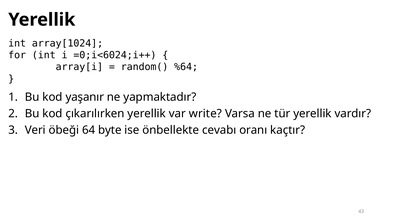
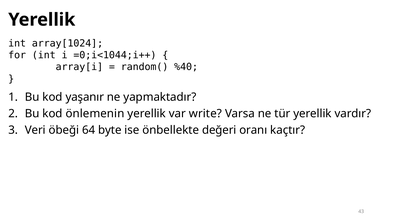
=0;i<6024;i++: =0;i<6024;i++ -> =0;i<1044;i++ (115, 55)
%64: %64 -> %40 (186, 67)
çıkarılırken: çıkarılırken -> önlemenin (95, 113)
cevabı: cevabı -> değeri (219, 130)
